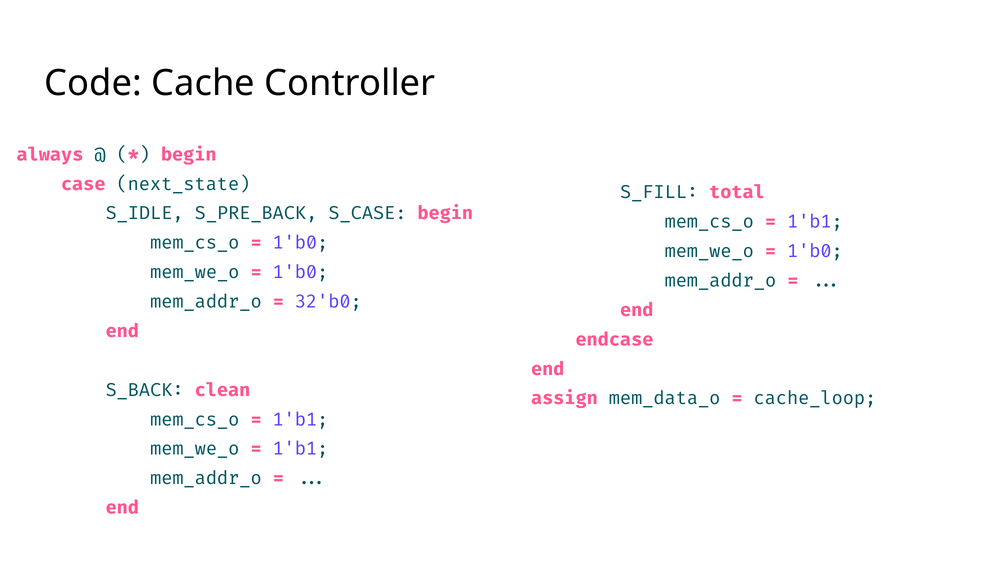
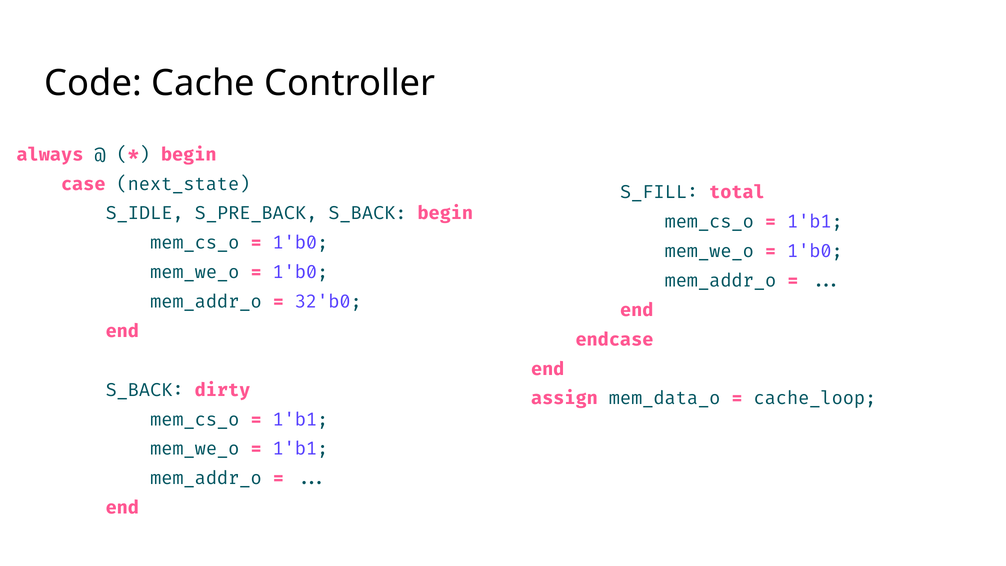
S_PRE_BACK S_CASE: S_CASE -> S_BACK (367, 213)
clean: clean -> dirty (223, 390)
